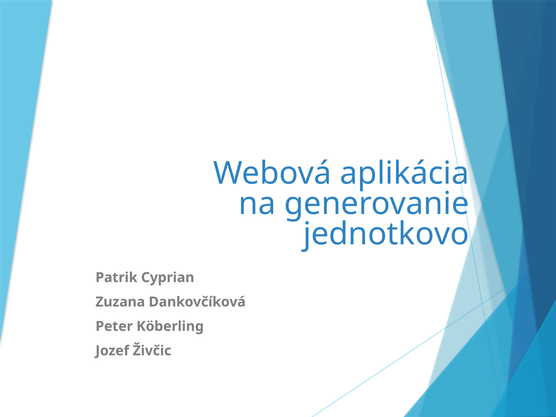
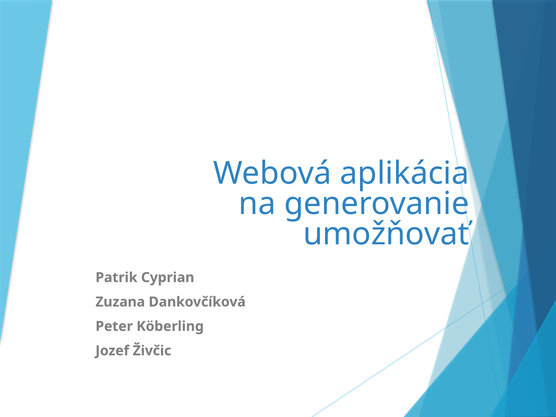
jednotkovo: jednotkovo -> umožňovať (386, 234)
